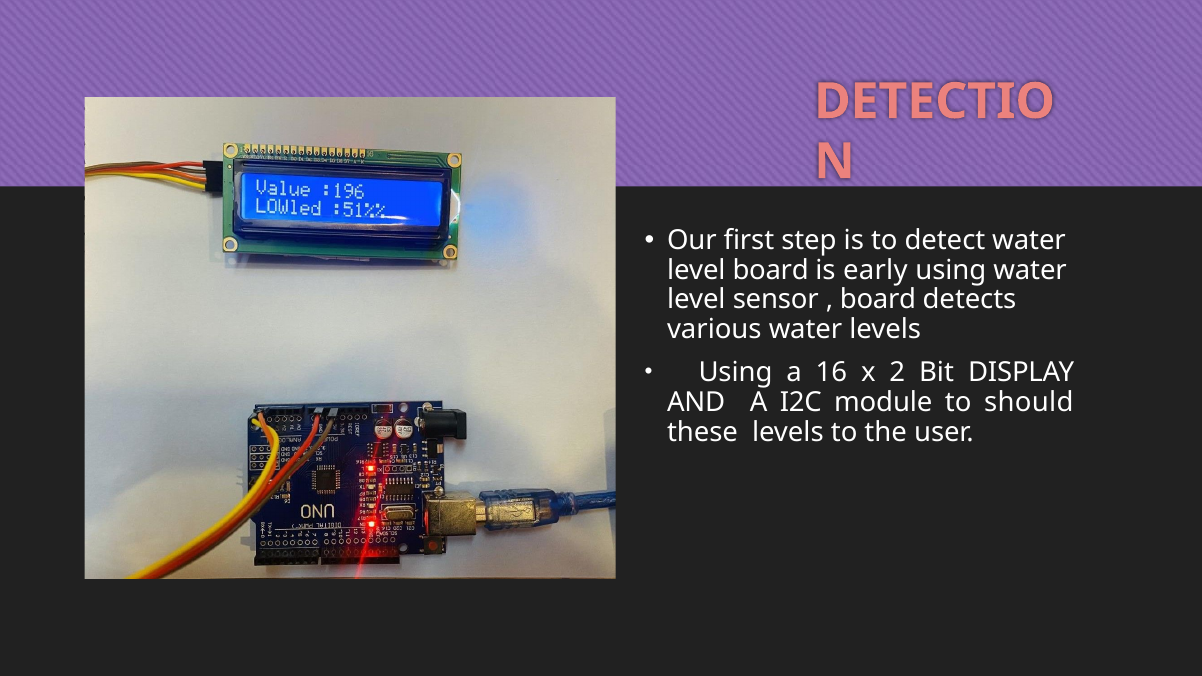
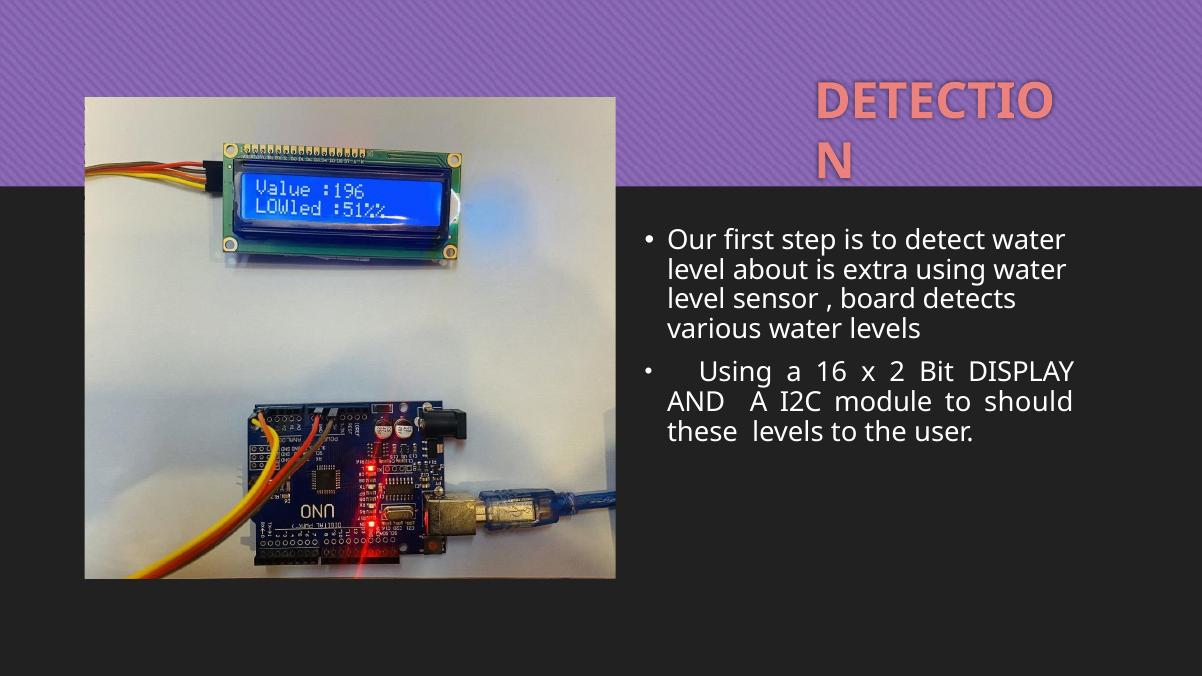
level board: board -> about (771, 270)
early: early -> extra (876, 270)
